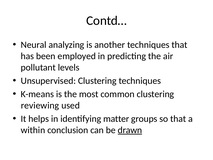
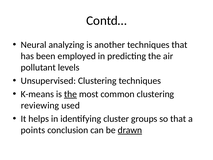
the underline: none -> present (70, 94)
matter: matter -> cluster (116, 119)
within: within -> points (33, 130)
